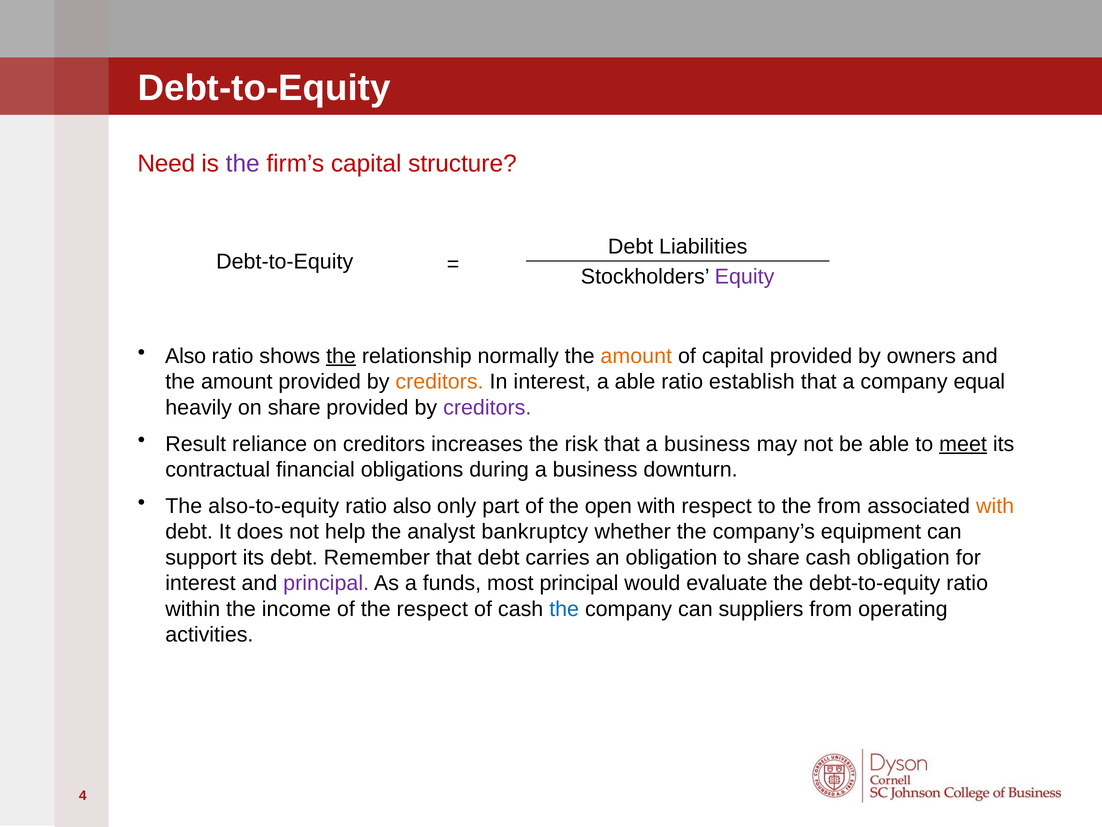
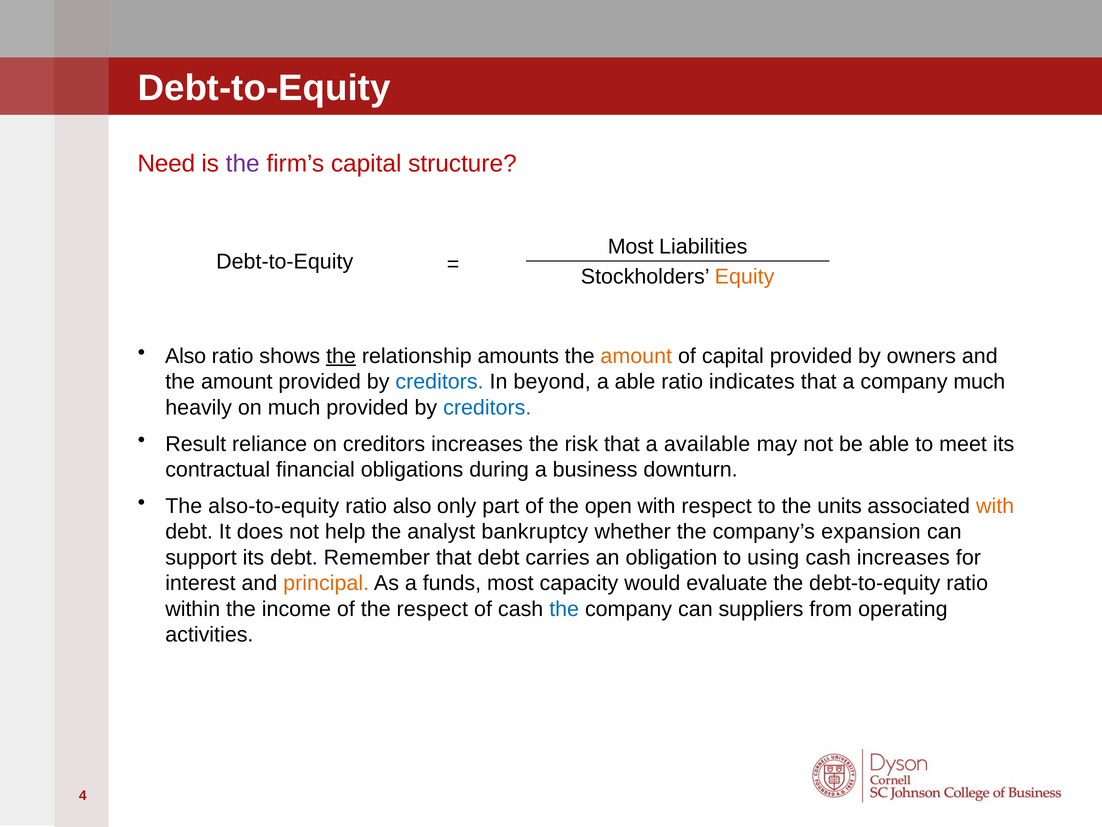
Debt: Debt -> Most (631, 247)
Equity colour: purple -> orange (745, 276)
normally: normally -> amounts (518, 356)
creditors colour: orange -> blue (439, 381)
In interest: interest -> beyond (552, 381)
establish: establish -> indicates (752, 381)
company equal: equal -> much (979, 381)
on share: share -> much (294, 407)
creditors colour: purple -> blue (487, 407)
that a business: business -> available (707, 444)
meet underline: present -> none (963, 444)
the from: from -> units (840, 506)
equipment: equipment -> expansion (871, 532)
to share: share -> using (773, 557)
cash obligation: obligation -> increases (903, 557)
principal colour: purple -> orange (326, 583)
most principal: principal -> capacity (579, 583)
